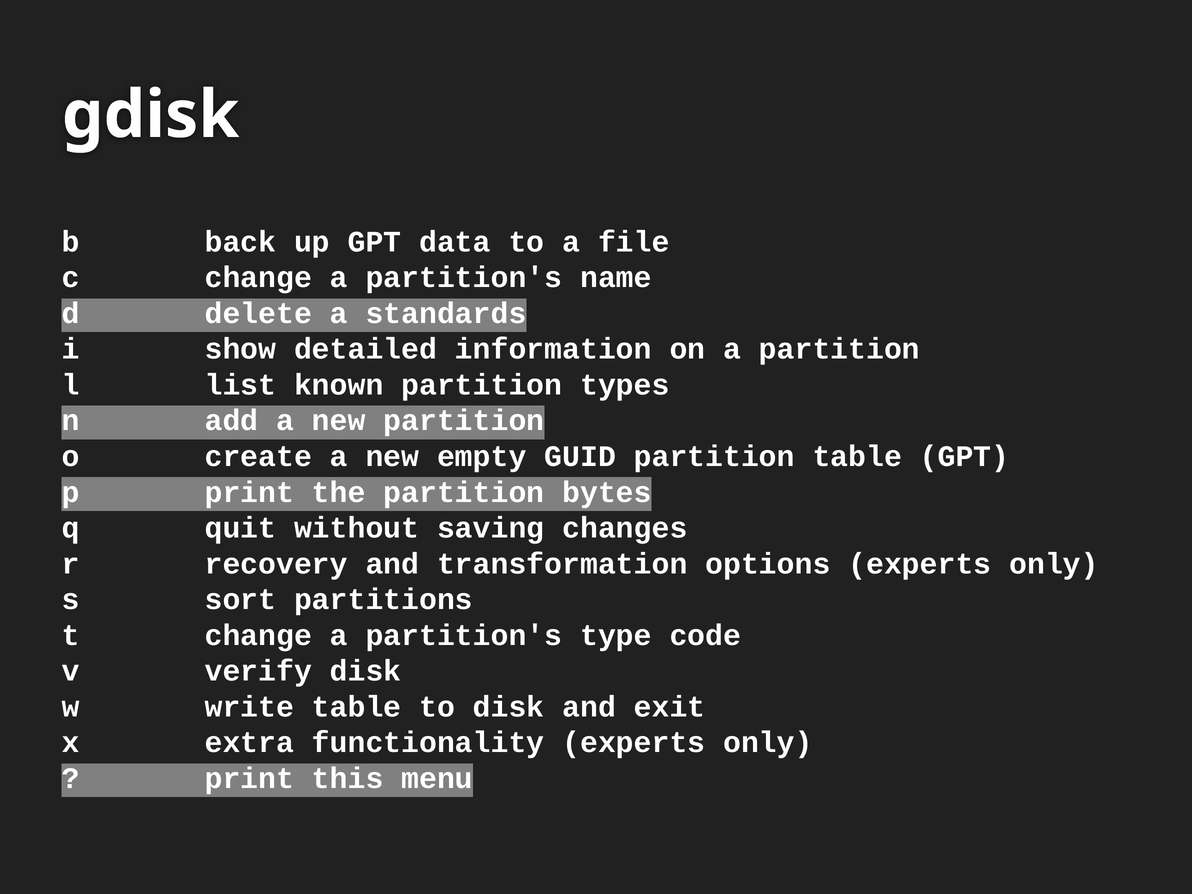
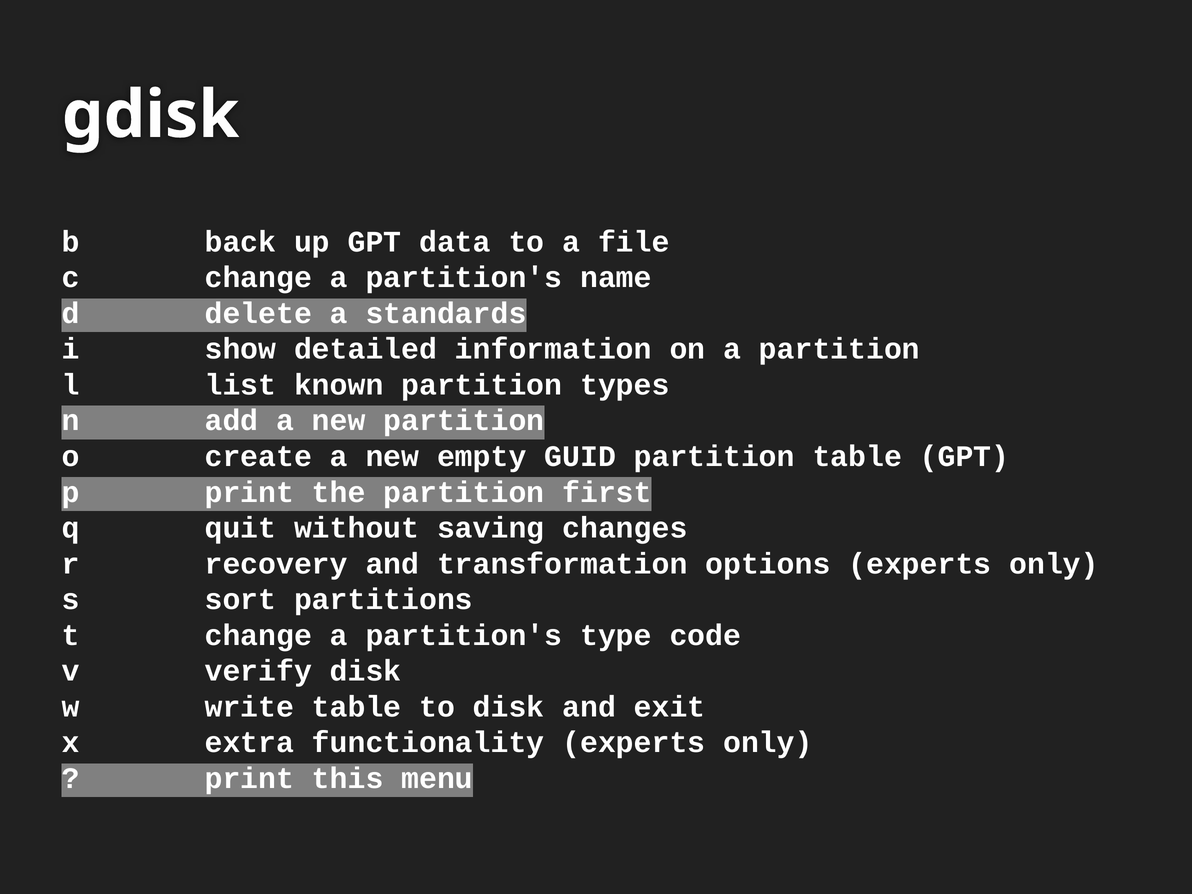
bytes: bytes -> first (607, 492)
